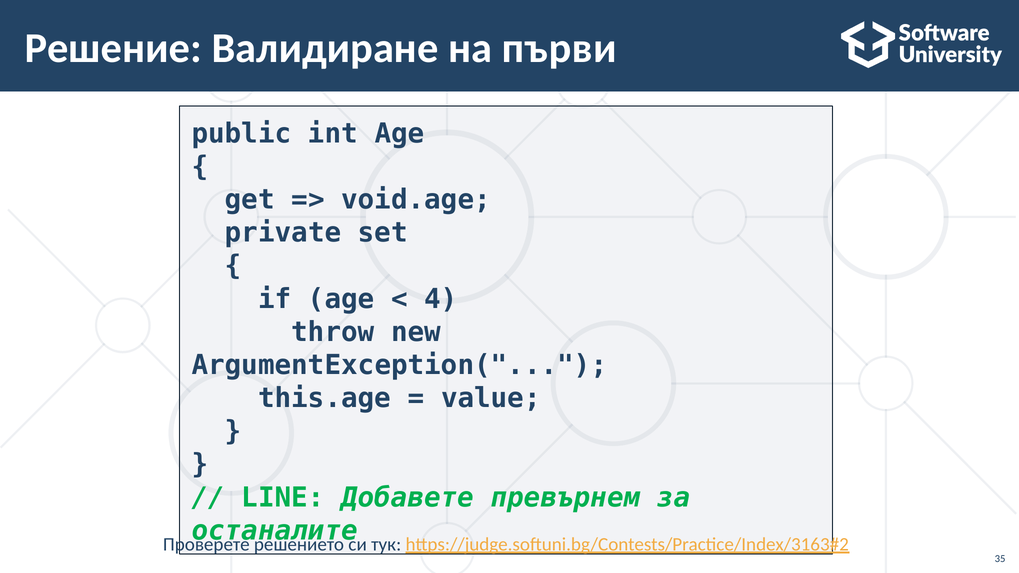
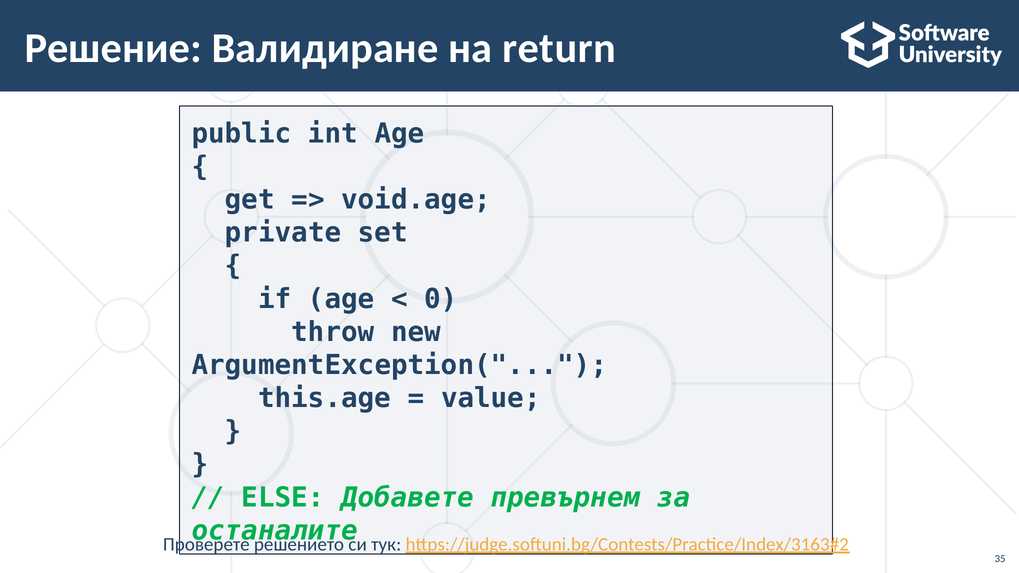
първи: първи -> return (559, 48)
4: 4 -> 0 (441, 299)
LINE: LINE -> ELSE (283, 498)
